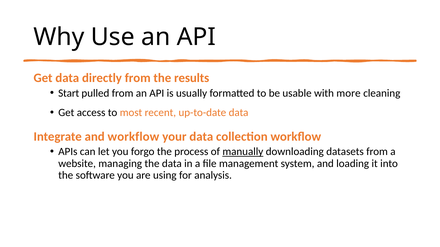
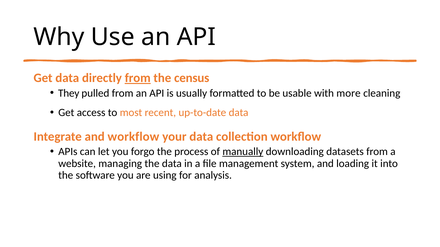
from underline: none -> present (138, 78)
results: results -> census (192, 78)
Start: Start -> They (69, 93)
